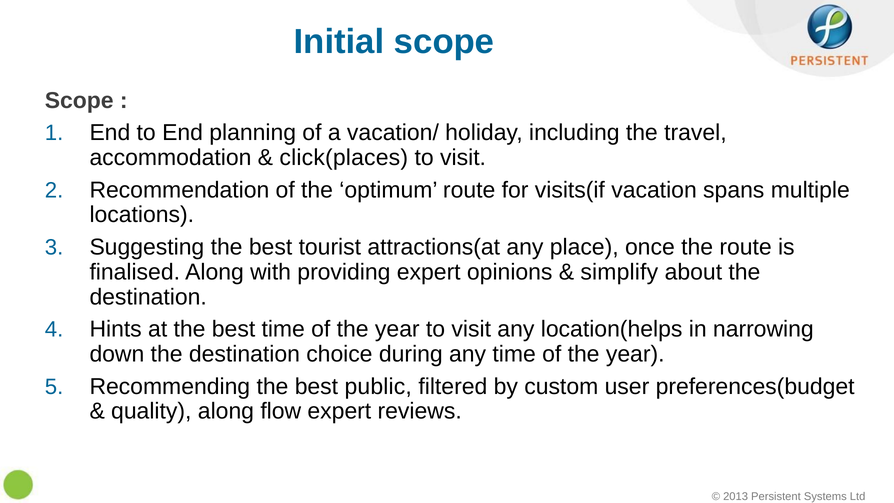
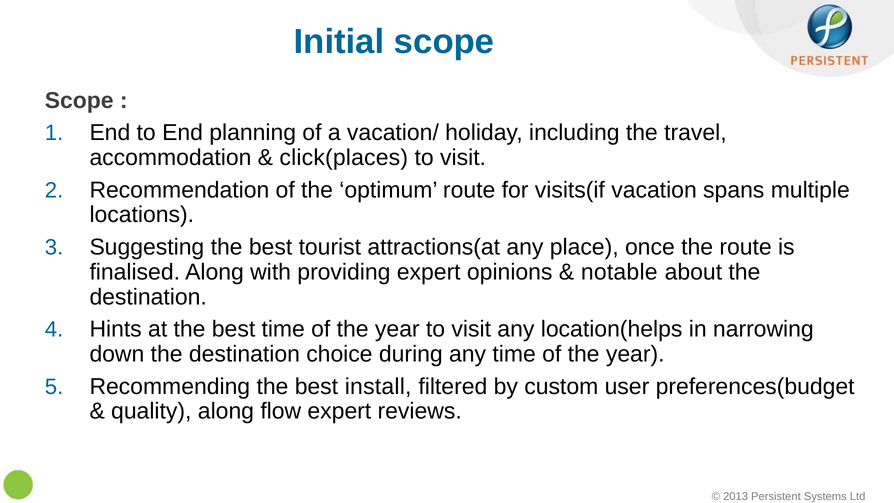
simplify: simplify -> notable (619, 272)
public: public -> install (378, 386)
